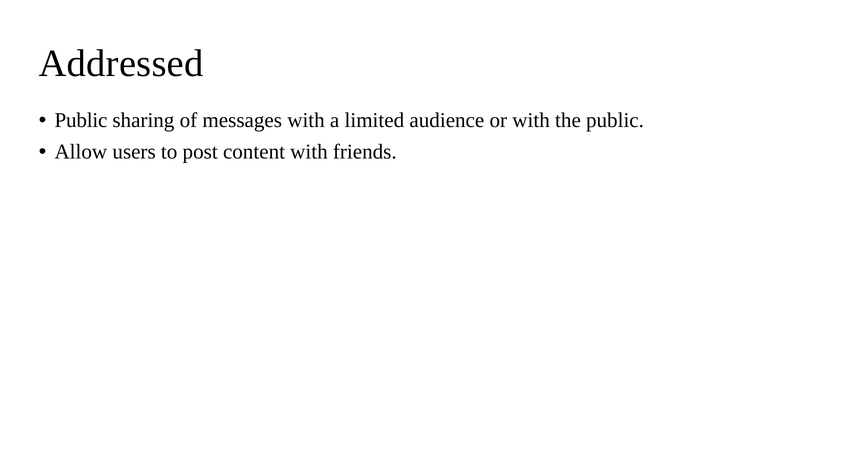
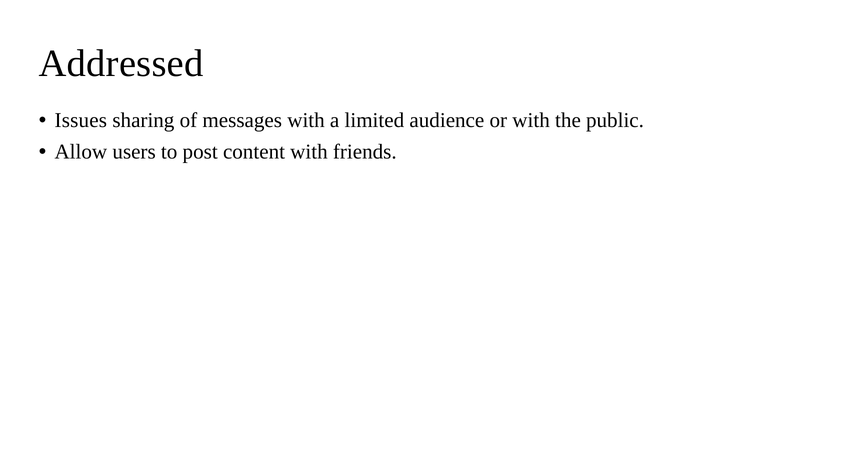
Public: Public -> Issues (81, 120)
